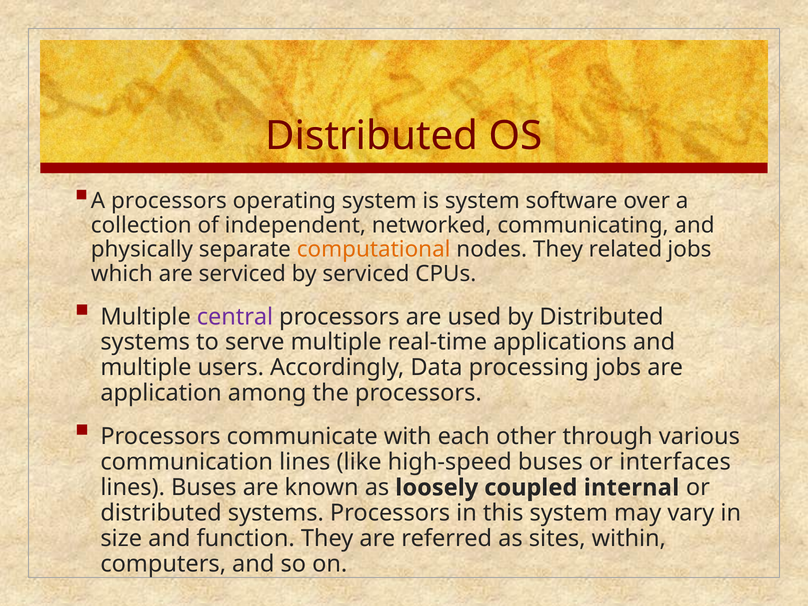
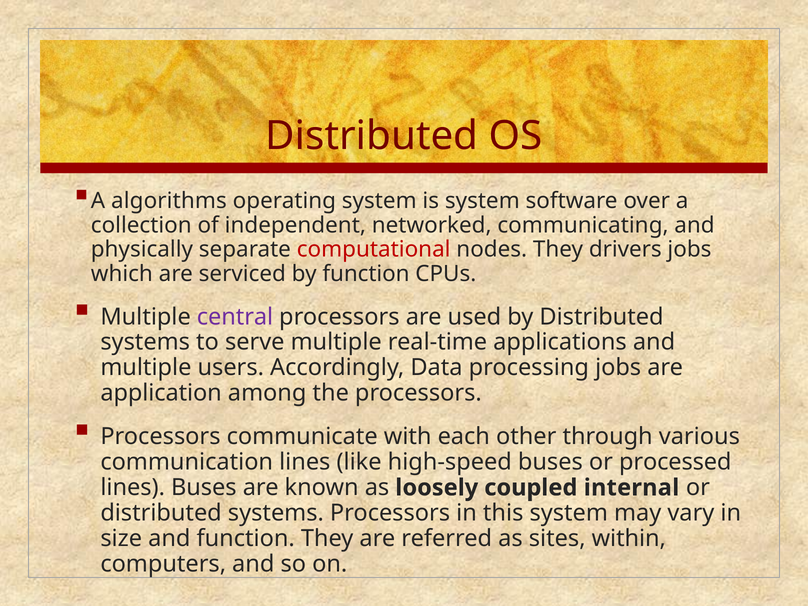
A processors: processors -> algorithms (169, 201)
computational colour: orange -> red (374, 249)
related: related -> drivers (625, 249)
by serviced: serviced -> function (366, 274)
interfaces: interfaces -> processed (675, 462)
